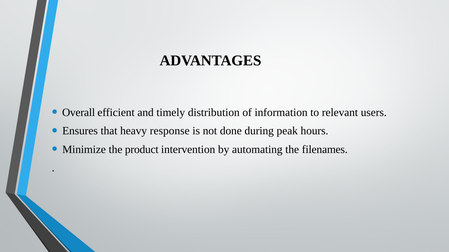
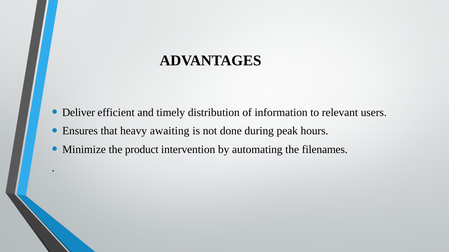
Overall: Overall -> Deliver (79, 113)
response: response -> awaiting (170, 131)
